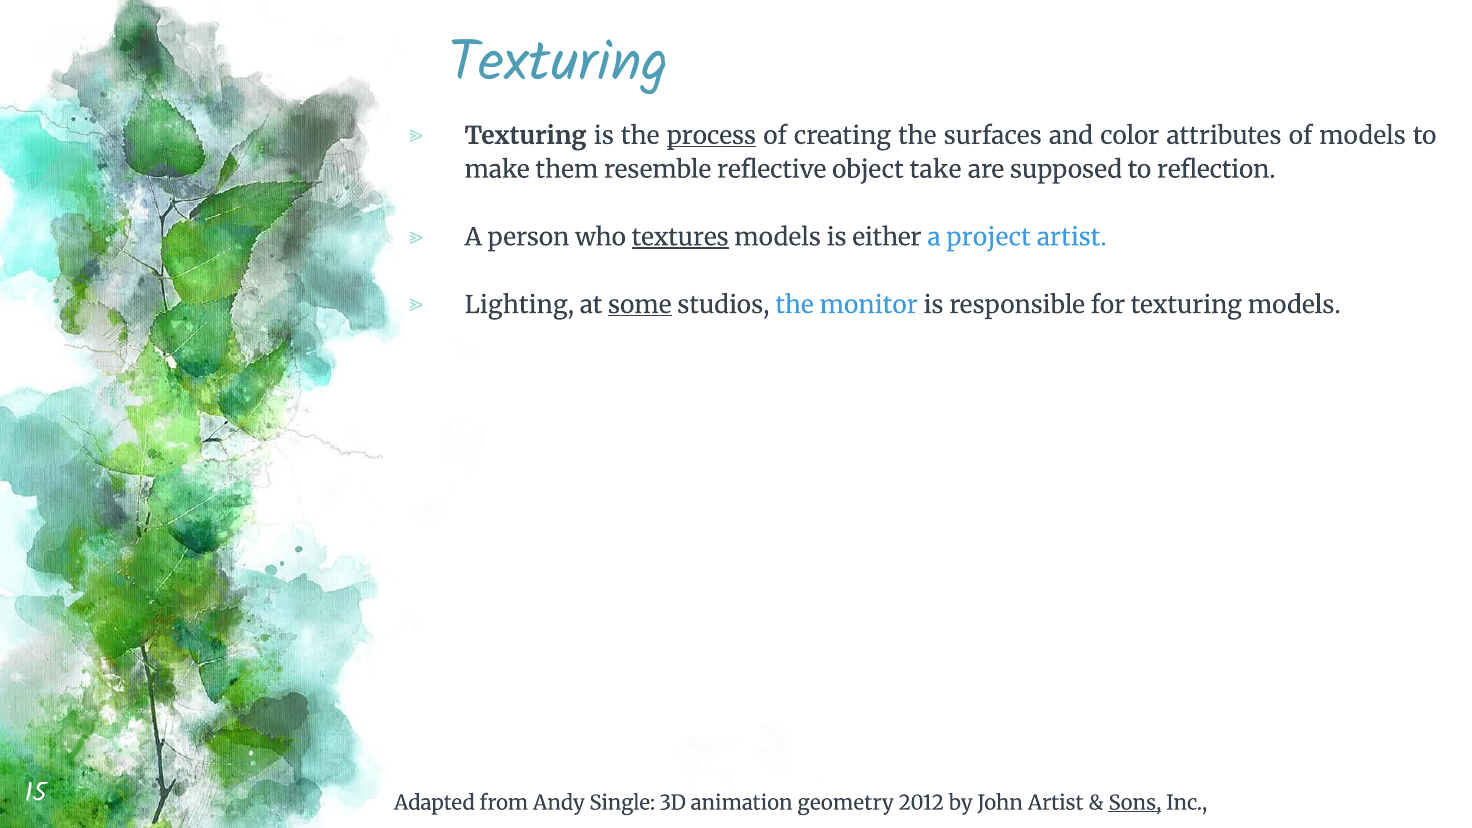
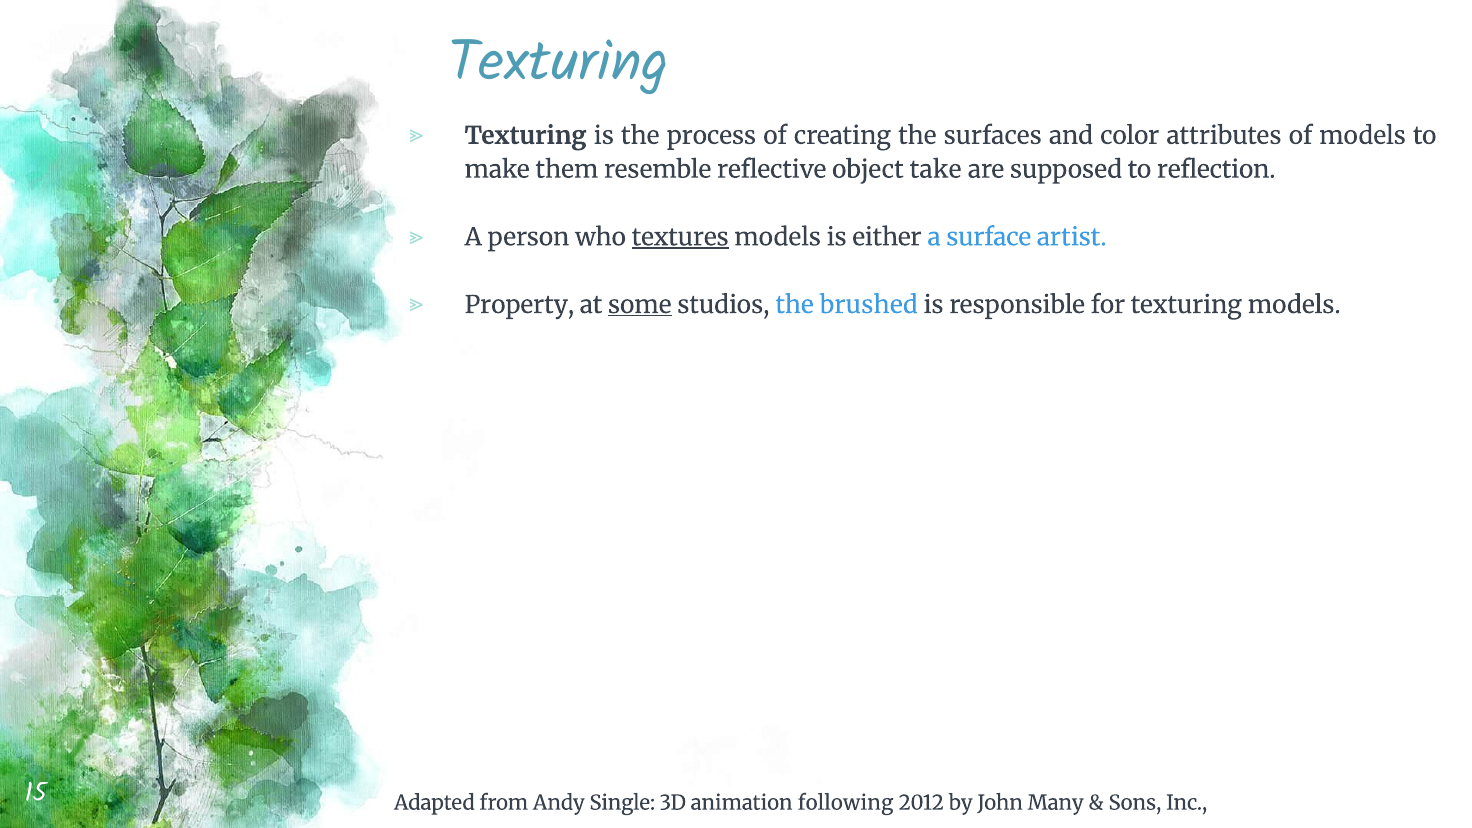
process underline: present -> none (711, 136)
project: project -> surface (989, 237)
Lighting: Lighting -> Property (519, 305)
monitor: monitor -> brushed (869, 305)
geometry: geometry -> following (846, 803)
John Artist: Artist -> Many (1056, 803)
Sons underline: present -> none (1135, 803)
